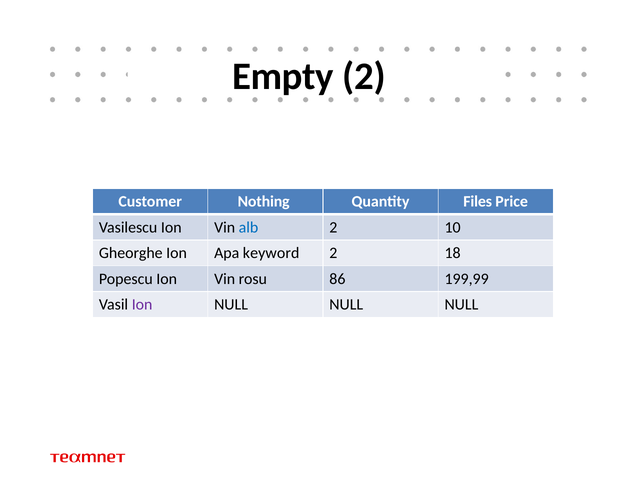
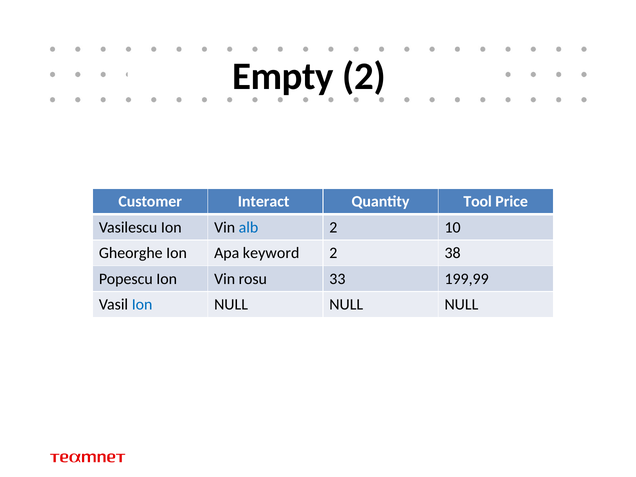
Nothing: Nothing -> Interact (264, 202)
Files: Files -> Tool (478, 202)
18: 18 -> 38 (453, 253)
86: 86 -> 33 (337, 279)
Ion colour: purple -> blue (142, 305)
